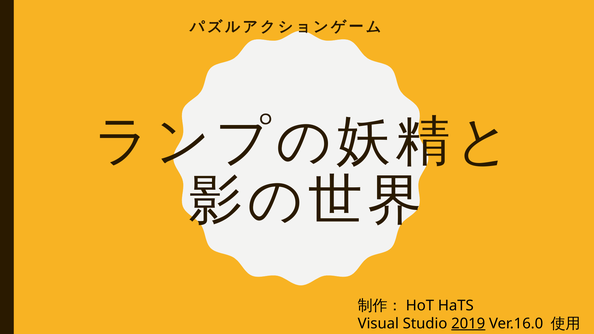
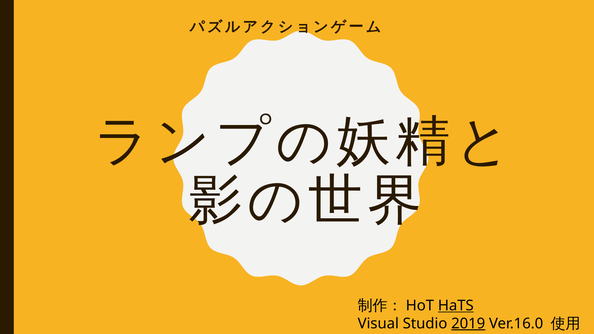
HaTS underline: none -> present (456, 306)
